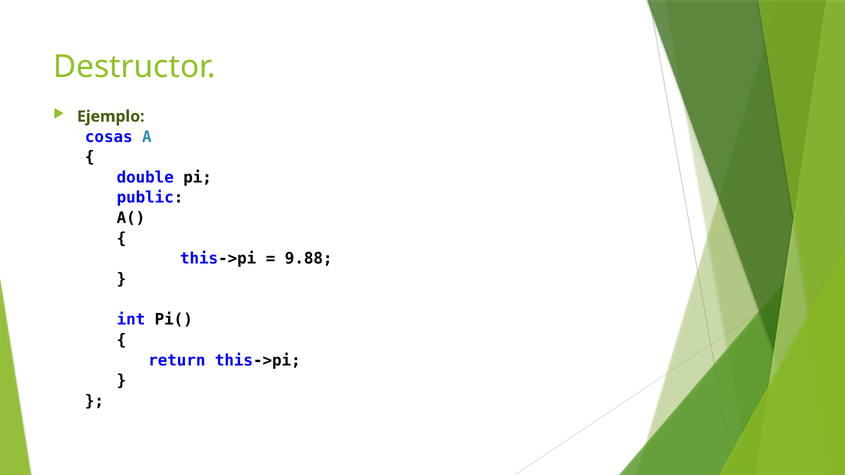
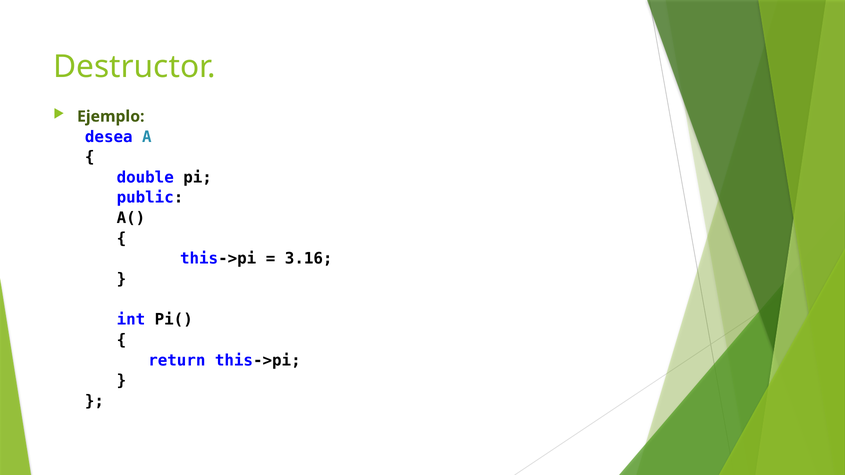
cosas: cosas -> desea (109, 137)
9.88: 9.88 -> 3.16 (309, 259)
